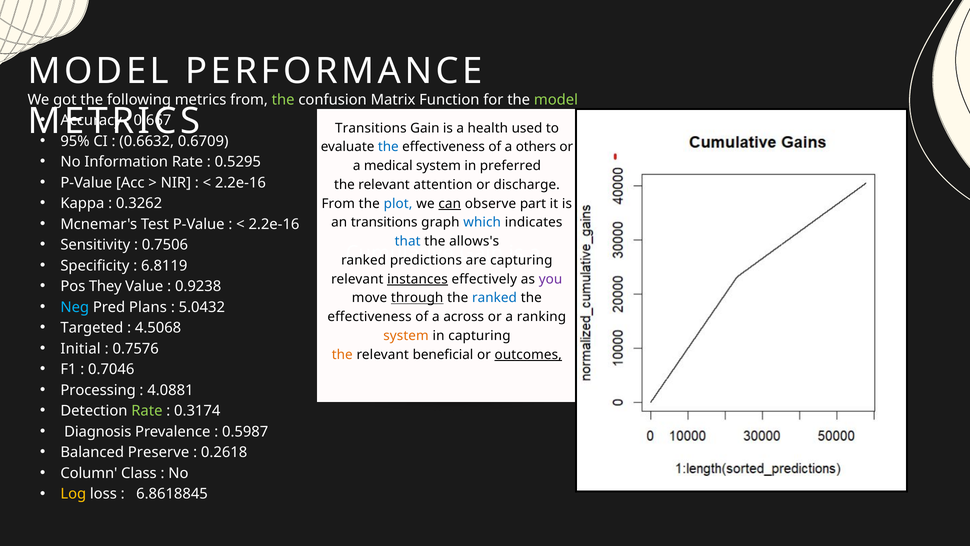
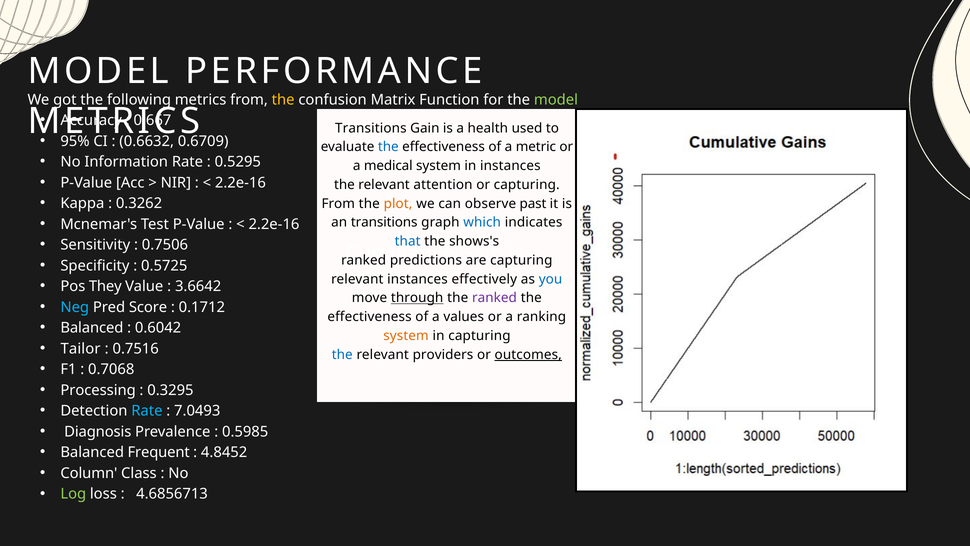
the colour: light green -> yellow (283, 100)
others: others -> metric (536, 147)
in preferred: preferred -> instances (510, 166)
or discharge: discharge -> capturing (527, 185)
plot colour: blue -> orange (398, 203)
can underline: present -> none (450, 203)
part: part -> past (533, 203)
allows's: allows's -> shows's (474, 241)
6.8119: 6.8119 -> 0.5725 (164, 265)
instances underline: present -> none (417, 279)
you colour: purple -> blue (551, 279)
0.9238: 0.9238 -> 3.6642 (198, 286)
ranked colour: blue -> purple (494, 298)
Plans: Plans -> Score (148, 307)
5.0432: 5.0432 -> 0.1712 (202, 307)
across: across -> values (464, 317)
Targeted: Targeted -> Balanced (92, 328)
4.5068: 4.5068 -> 0.6042 (158, 328)
Initial: Initial -> Tailor (81, 348)
0.7576: 0.7576 -> 0.7516 (136, 348)
the colour: orange -> blue (342, 354)
beneficial: beneficial -> providers (443, 354)
0.7046: 0.7046 -> 0.7068 (111, 369)
4.0881: 4.0881 -> 0.3295 (170, 390)
Rate colour: light green -> light blue (147, 411)
0.3174: 0.3174 -> 7.0493 (197, 411)
0.5987: 0.5987 -> 0.5985 (245, 431)
Preserve: Preserve -> Frequent (159, 452)
0.2618: 0.2618 -> 4.8452 (224, 452)
Log colour: yellow -> light green (73, 494)
6.8618845: 6.8618845 -> 4.6856713 (172, 494)
